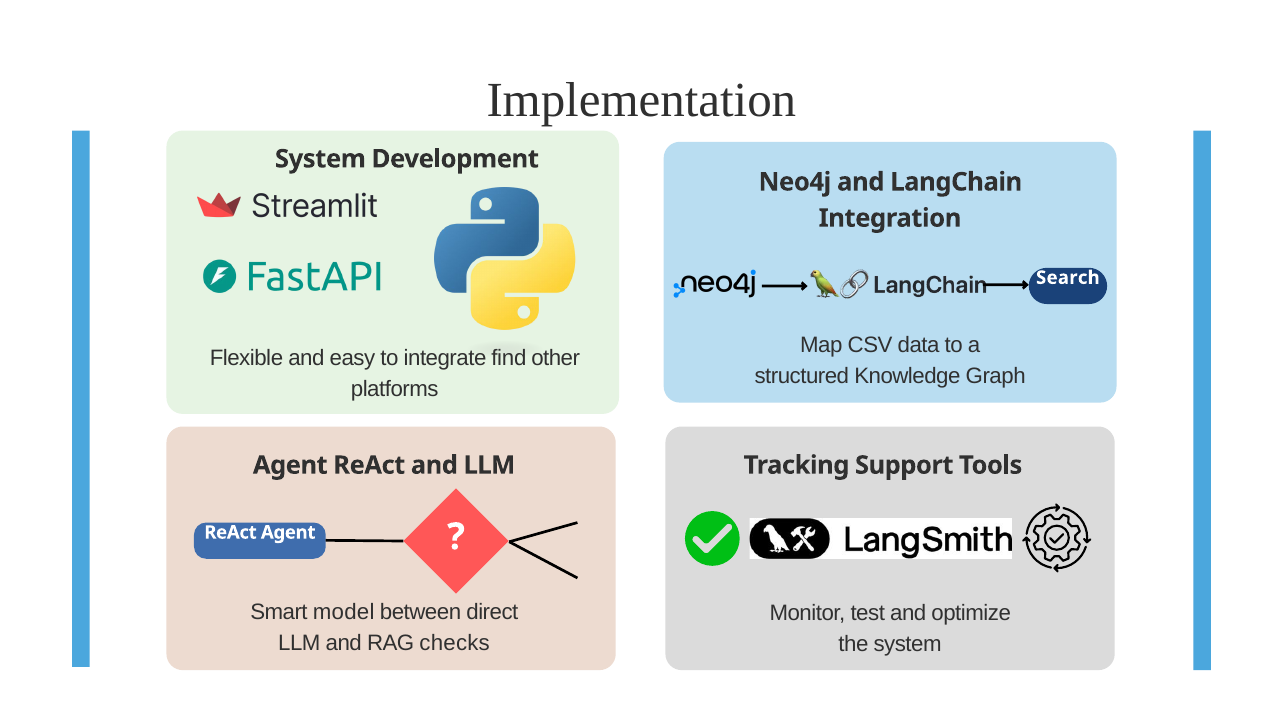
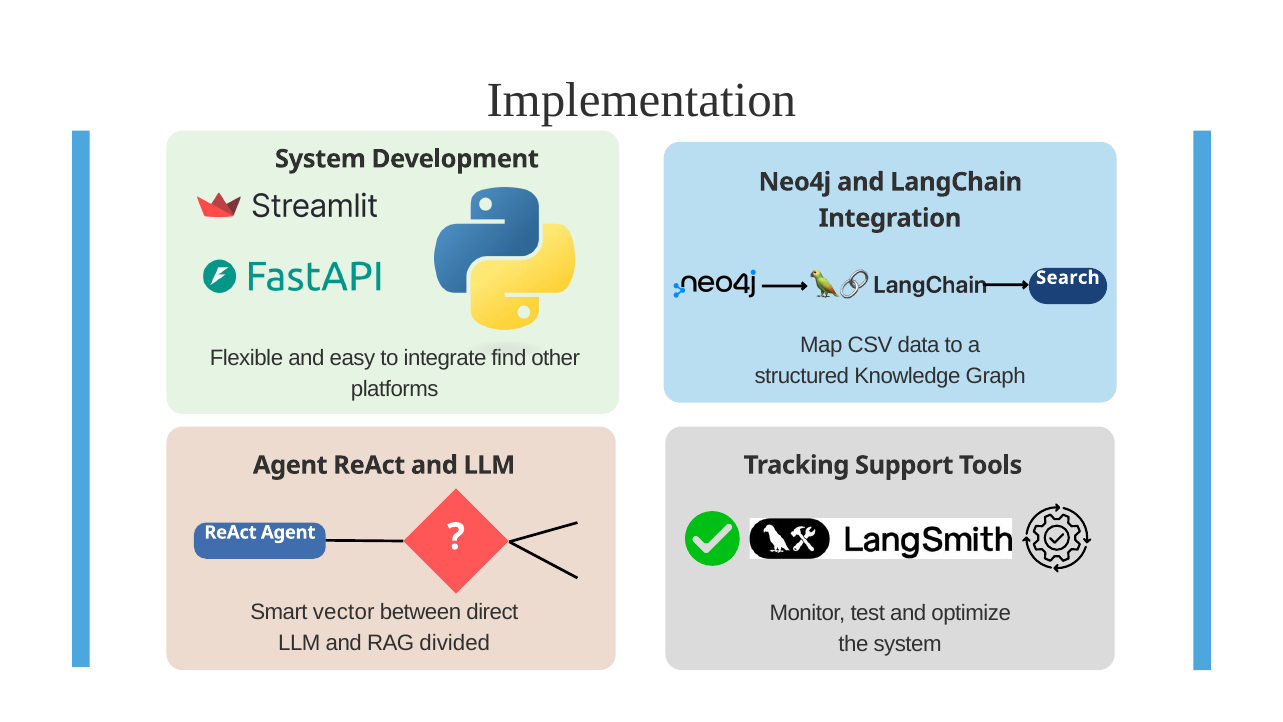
model: model -> vector (344, 612)
checks: checks -> divided (455, 643)
